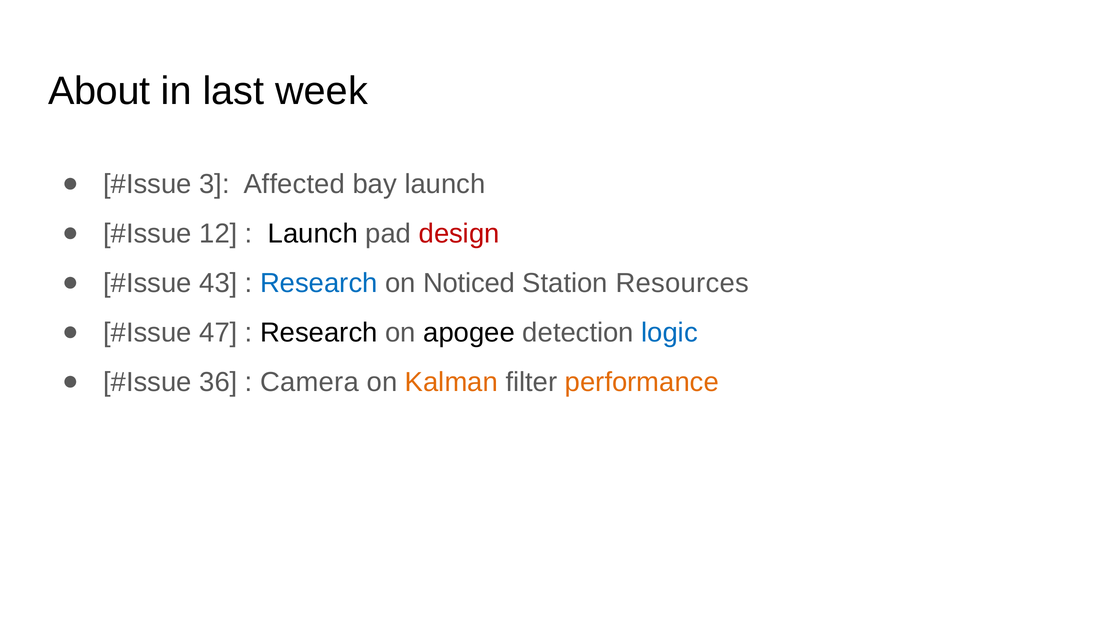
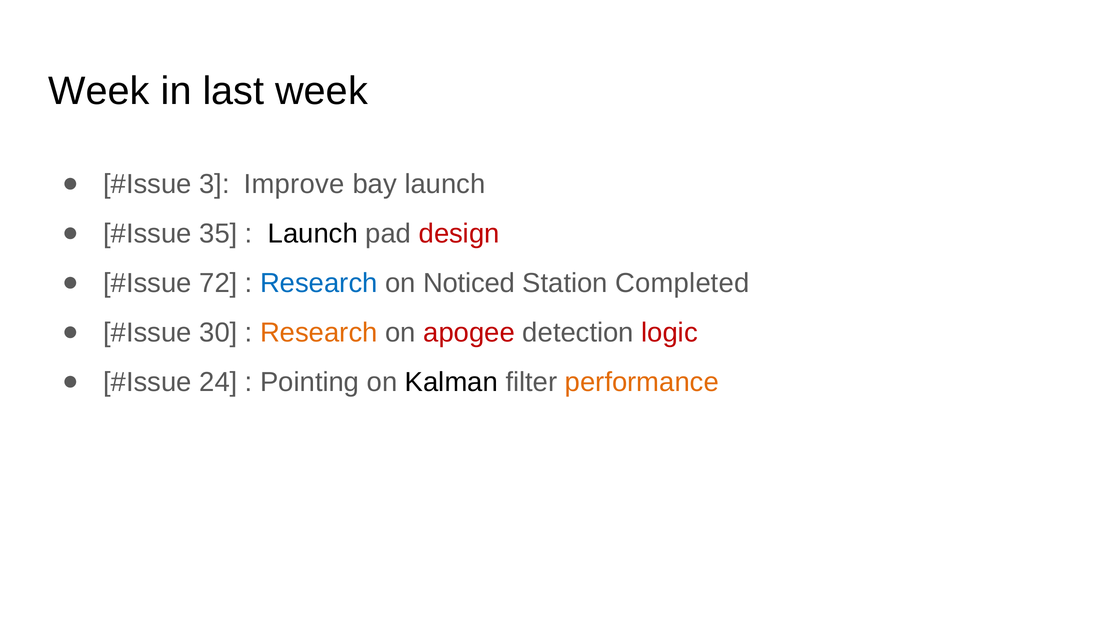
About: About -> Week (99, 91)
Affected: Affected -> Improve (294, 184)
12: 12 -> 35 (218, 234)
43: 43 -> 72 (218, 283)
Resources: Resources -> Completed (682, 283)
47: 47 -> 30 (218, 332)
Research colour: black -> orange (319, 332)
apogee colour: black -> red (469, 332)
logic colour: blue -> red (670, 332)
36: 36 -> 24 (218, 382)
Camera: Camera -> Pointing (310, 382)
Kalman colour: orange -> black (451, 382)
